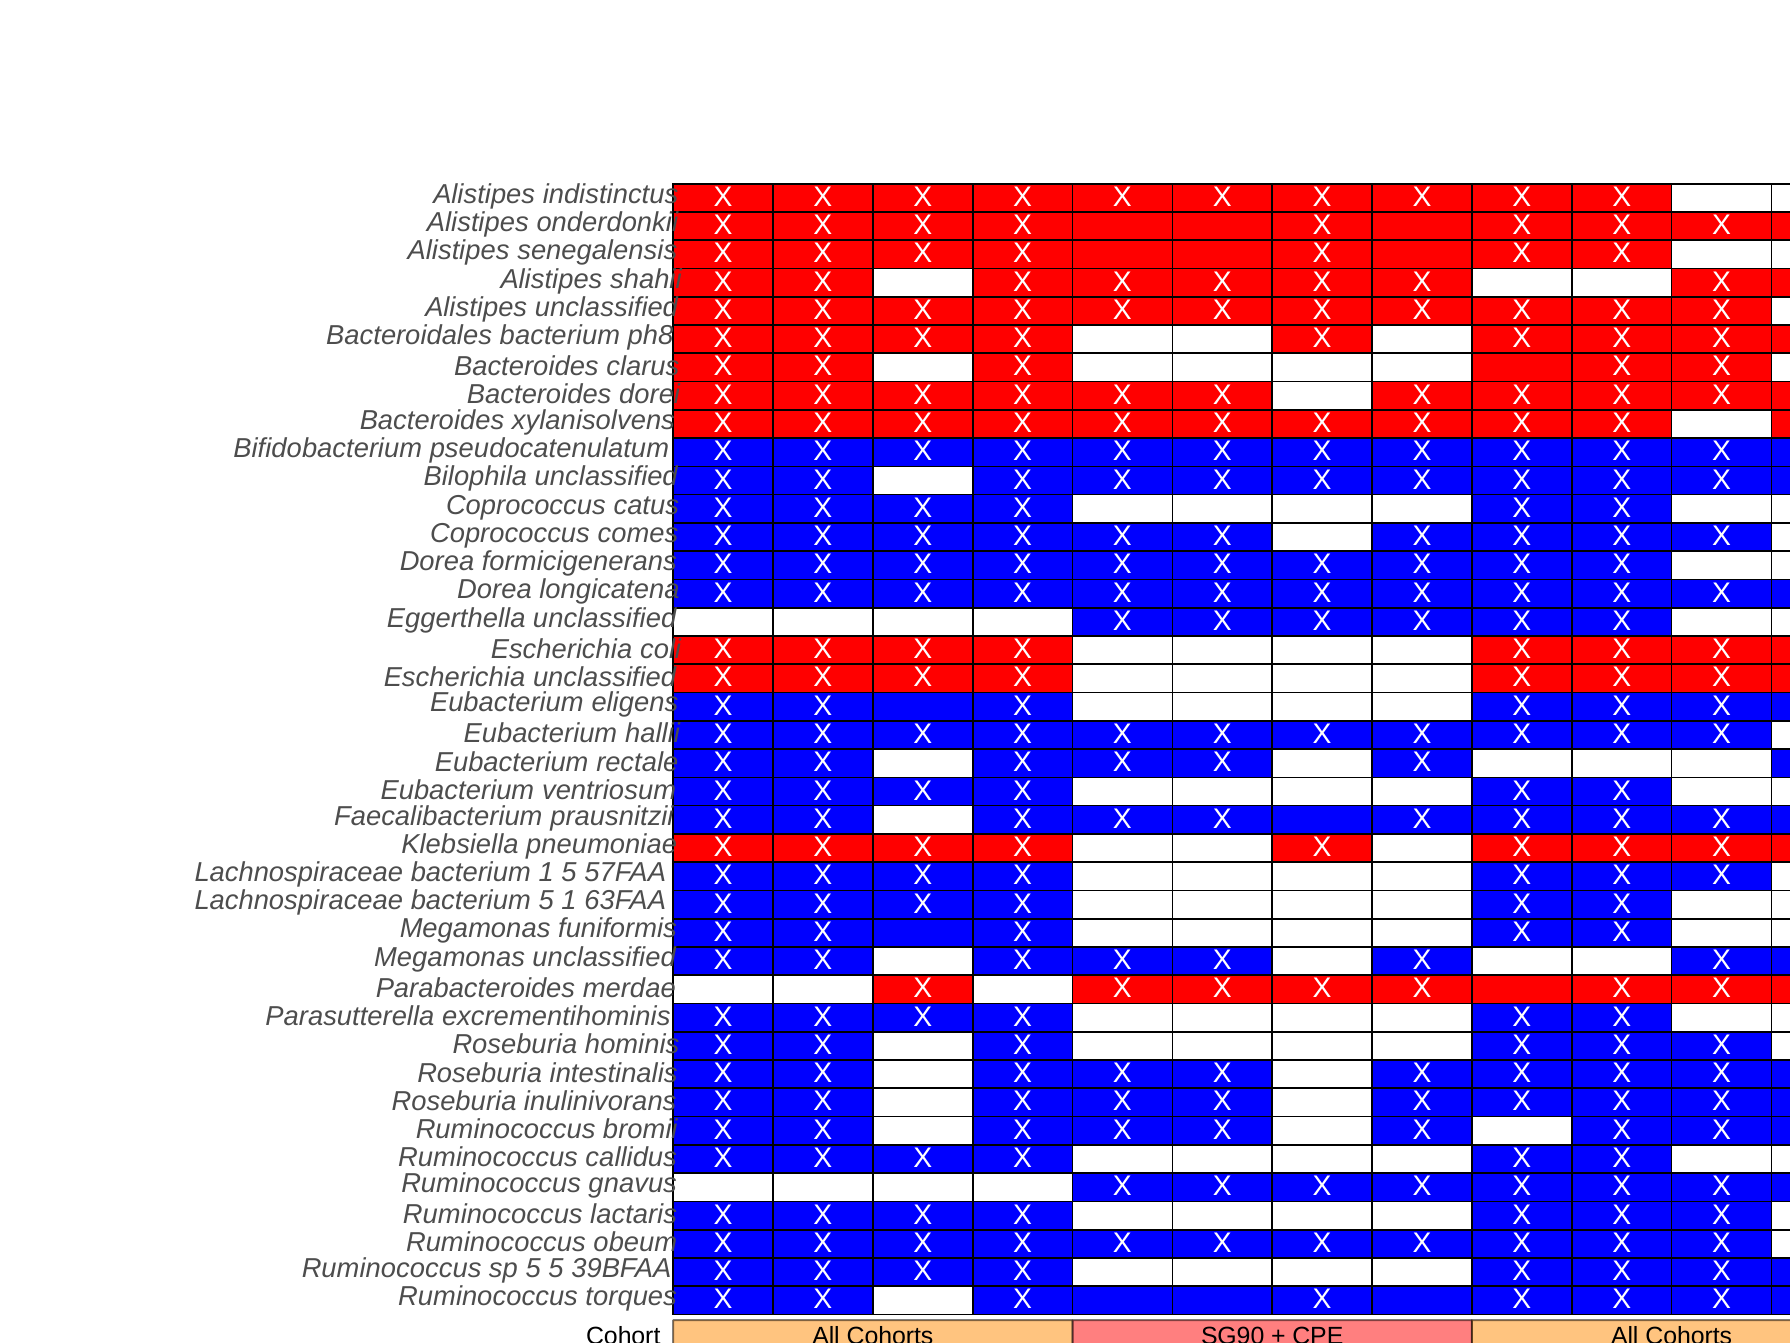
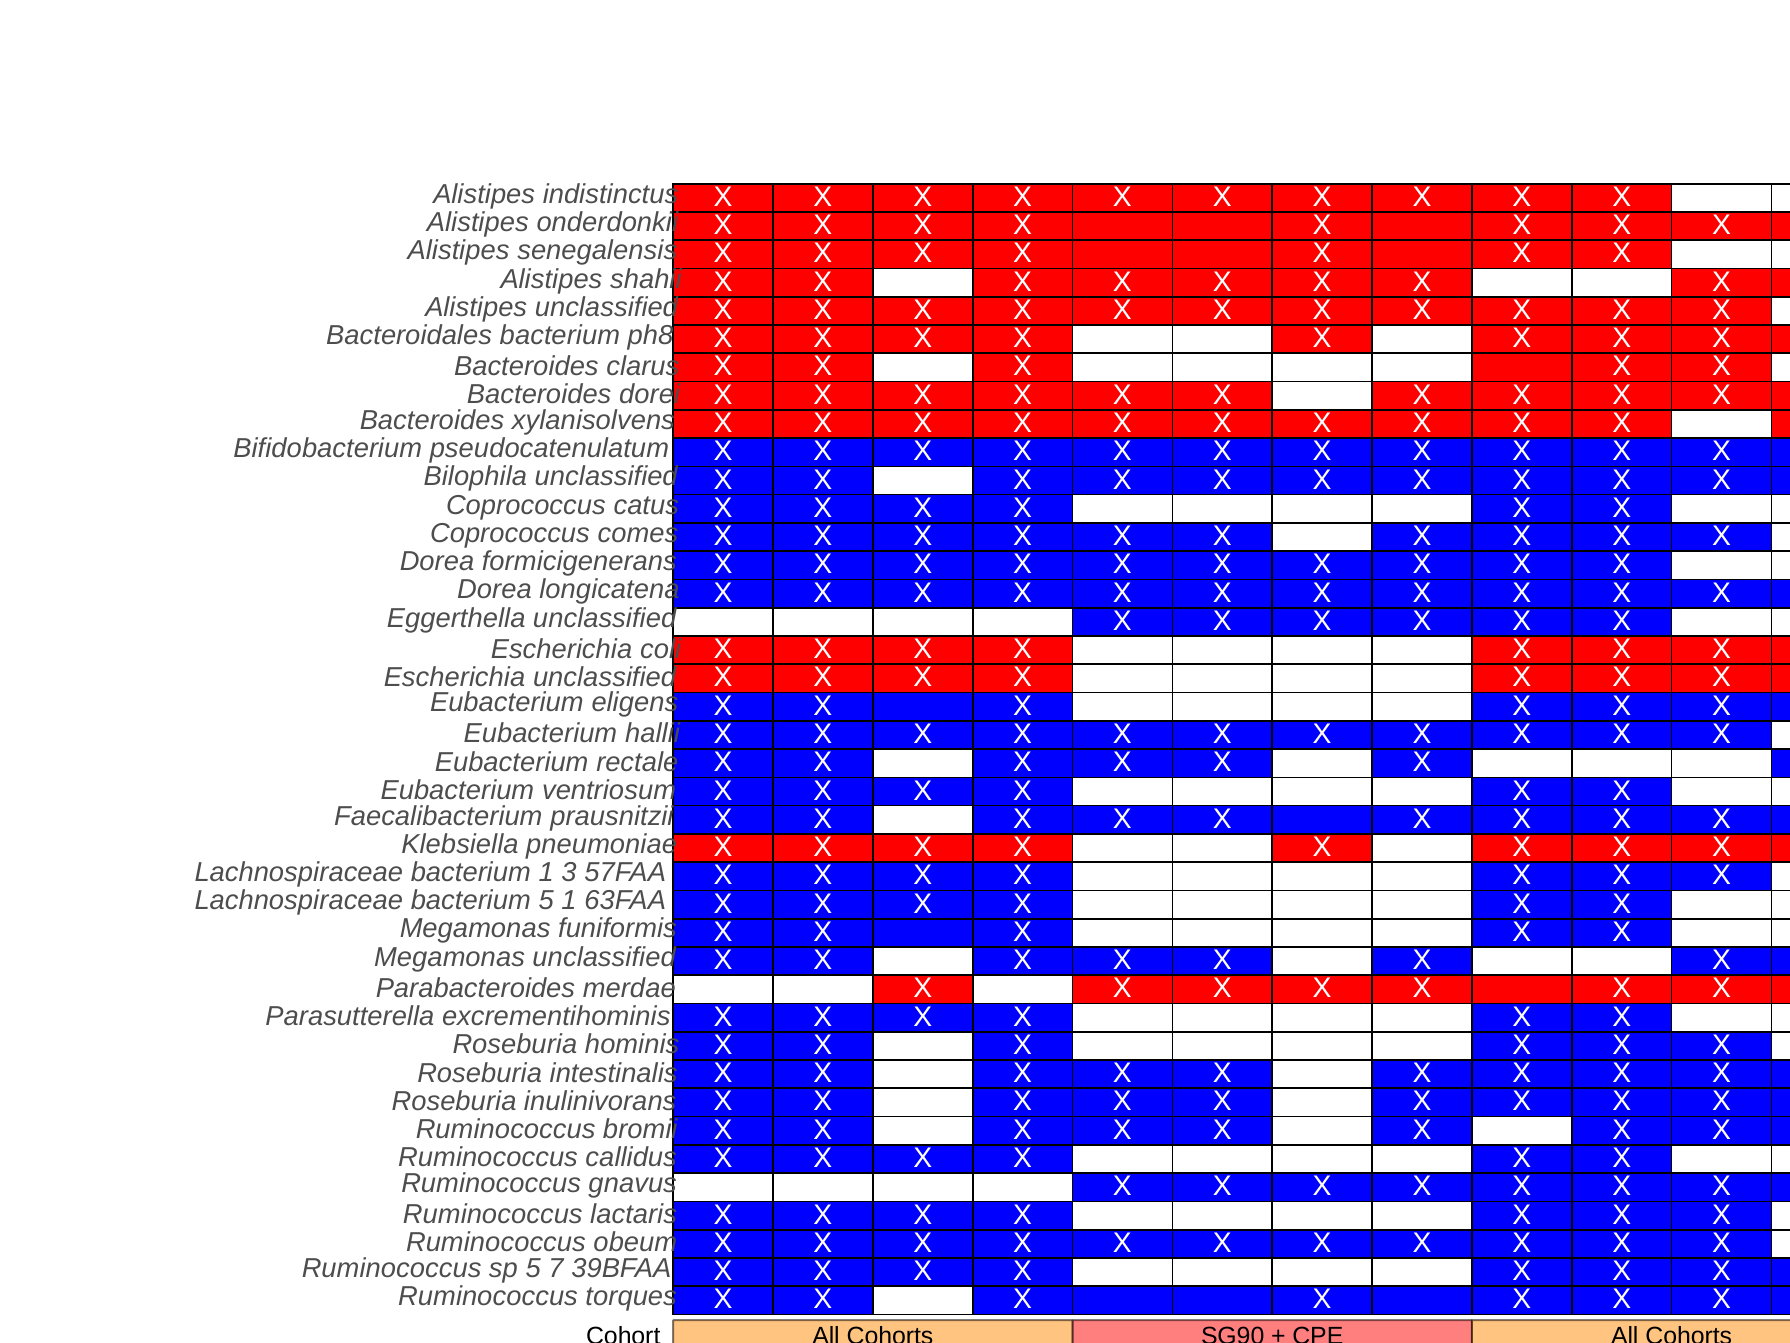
1 5: 5 -> 3 (569, 872)
5 5: 5 -> 7 (556, 1268)
